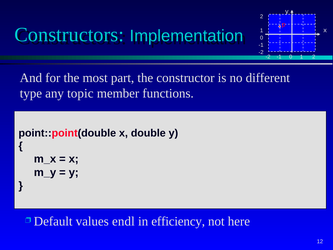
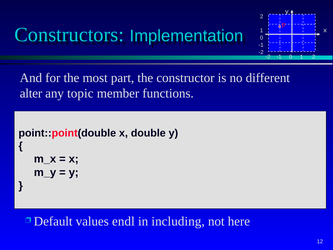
type: type -> alter (31, 93)
efficiency: efficiency -> including (178, 221)
